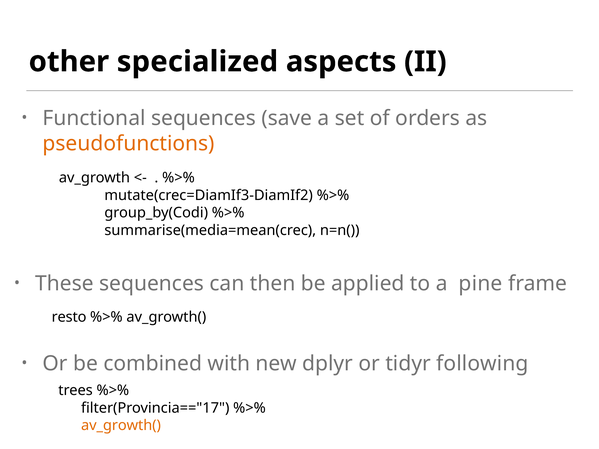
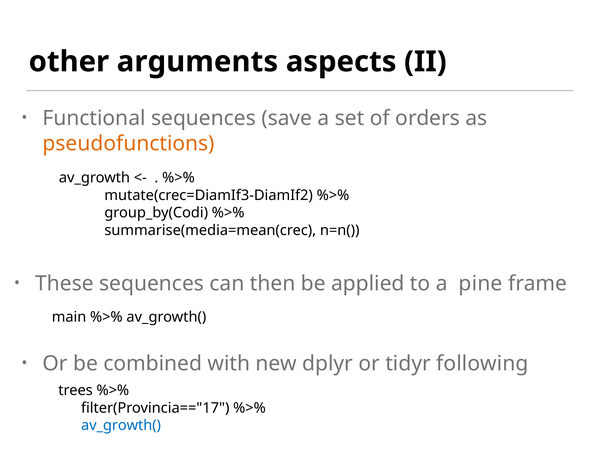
specialized: specialized -> arguments (197, 62)
resto: resto -> main (69, 317)
av_growth( colour: orange -> blue (121, 426)
